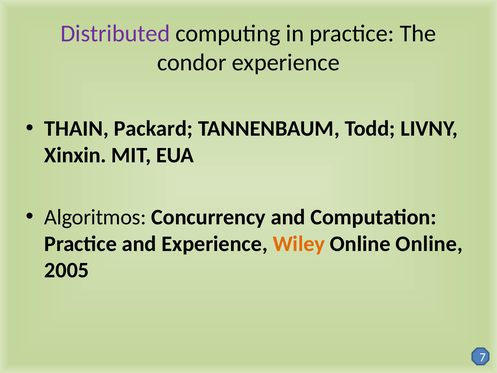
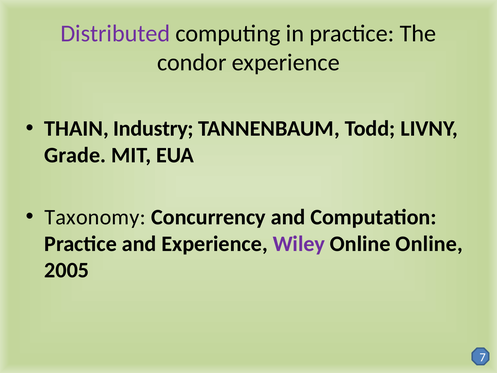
Packard: Packard -> Industry (153, 129)
Xinxin: Xinxin -> Grade (75, 155)
Algoritmos: Algoritmos -> Taxonomy (95, 217)
Wiley colour: orange -> purple (299, 244)
